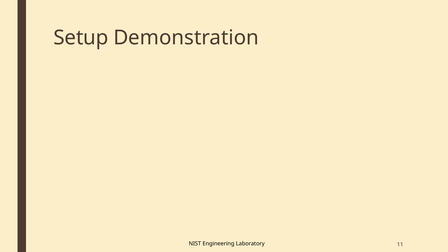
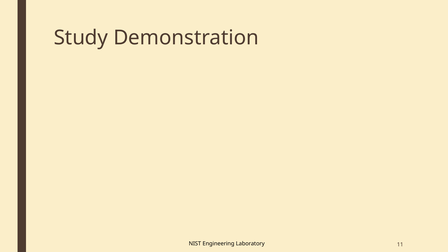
Setup: Setup -> Study (81, 38)
